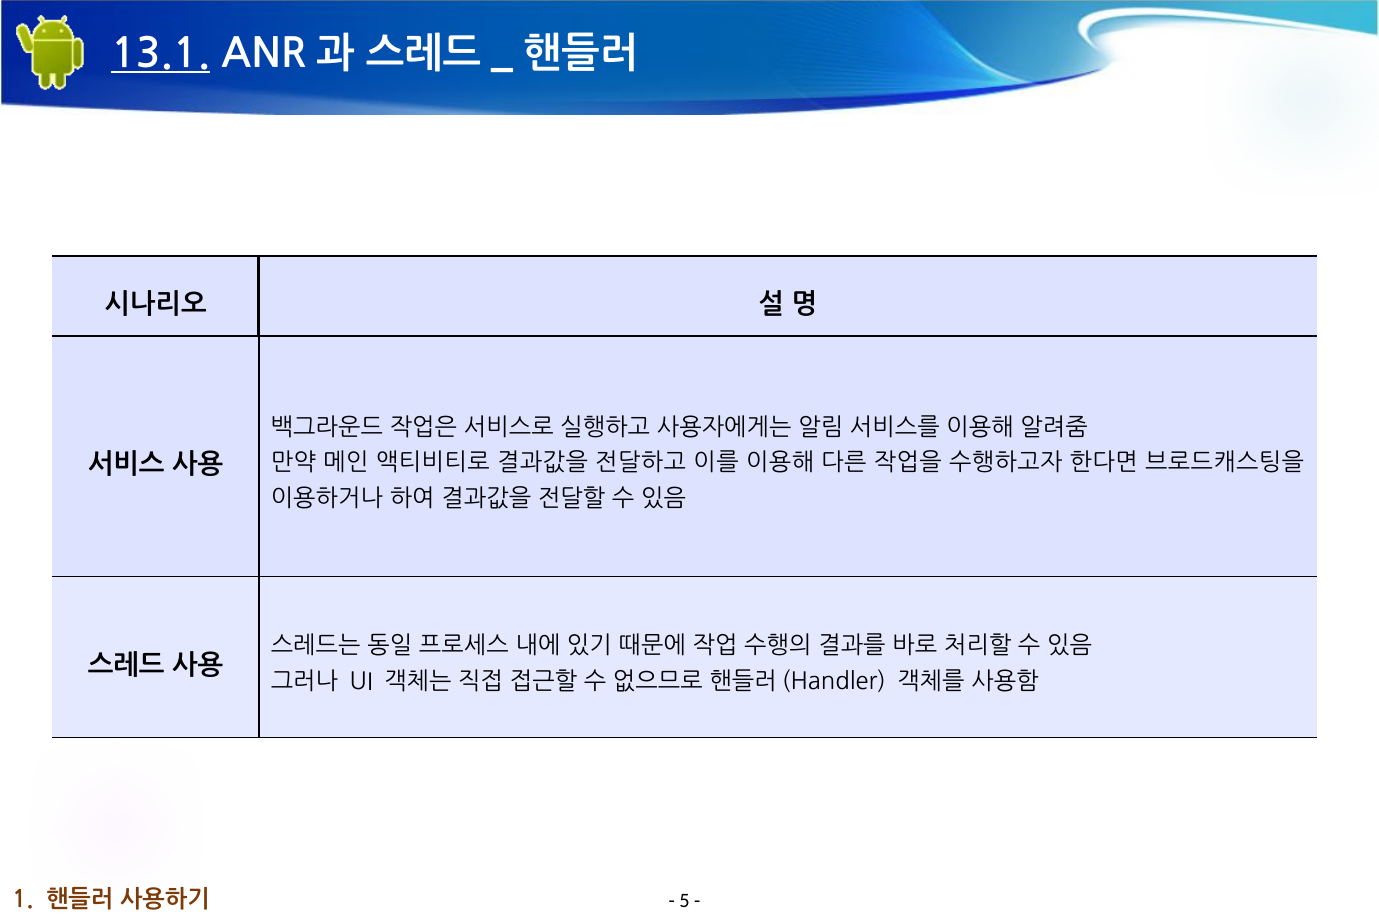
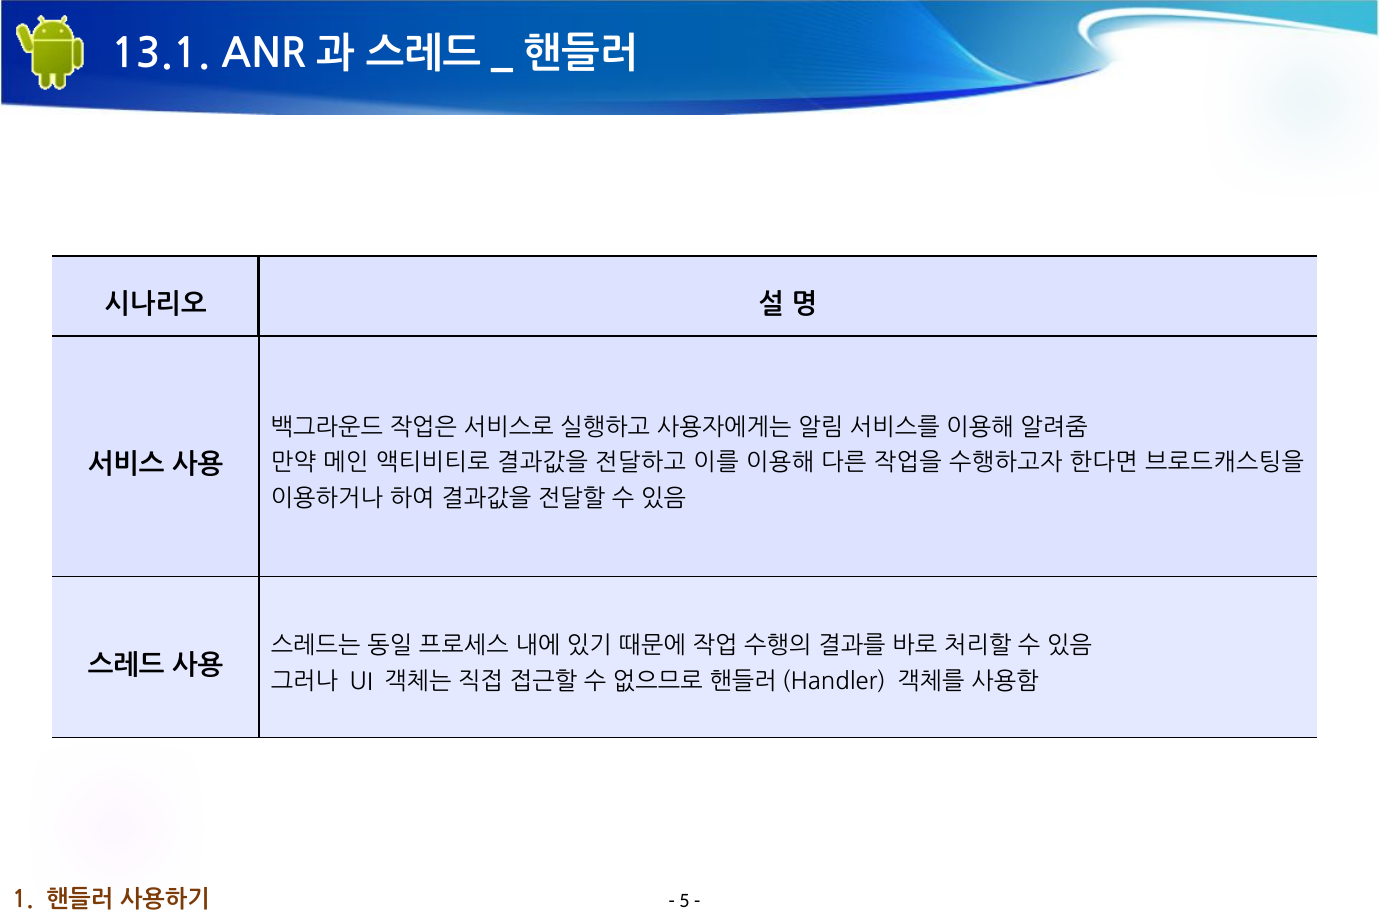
13.1 underline: present -> none (161, 54)
